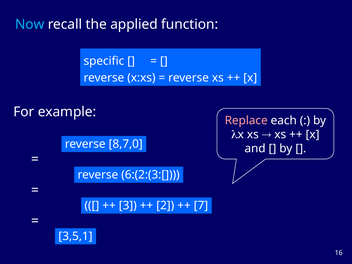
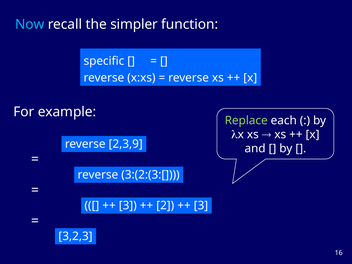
applied: applied -> simpler (134, 24)
Replace colour: pink -> light green (246, 120)
8,7,0: 8,7,0 -> 2,3,9 (126, 144)
6:(2:(3:[: 6:(2:(3:[ -> 3:(2:(3:[ (150, 175)
7: 7 -> 3 (201, 205)
3,5,1: 3,5,1 -> 3,2,3 (75, 236)
